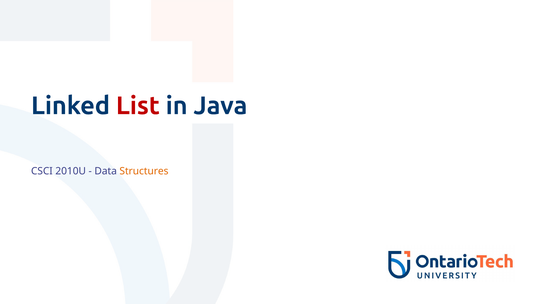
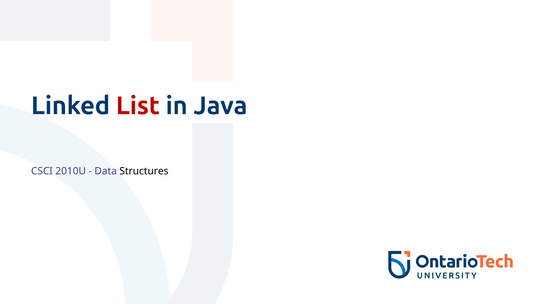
Structures colour: orange -> black (144, 171)
